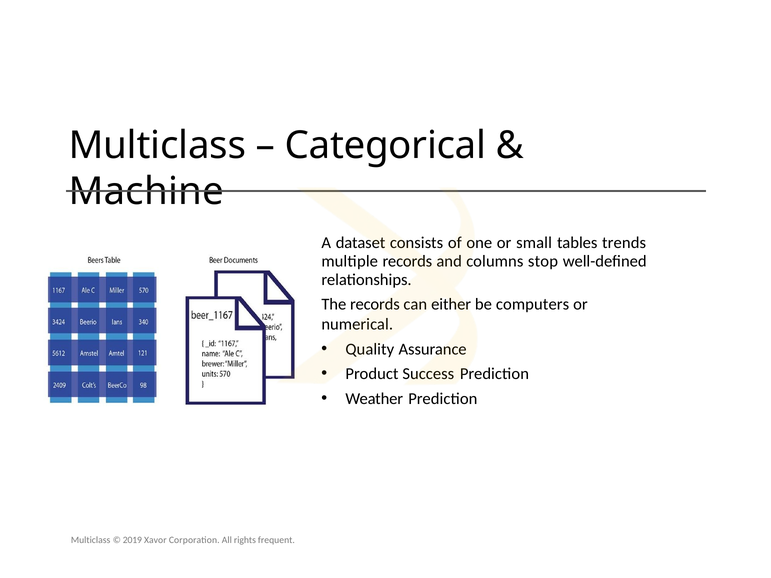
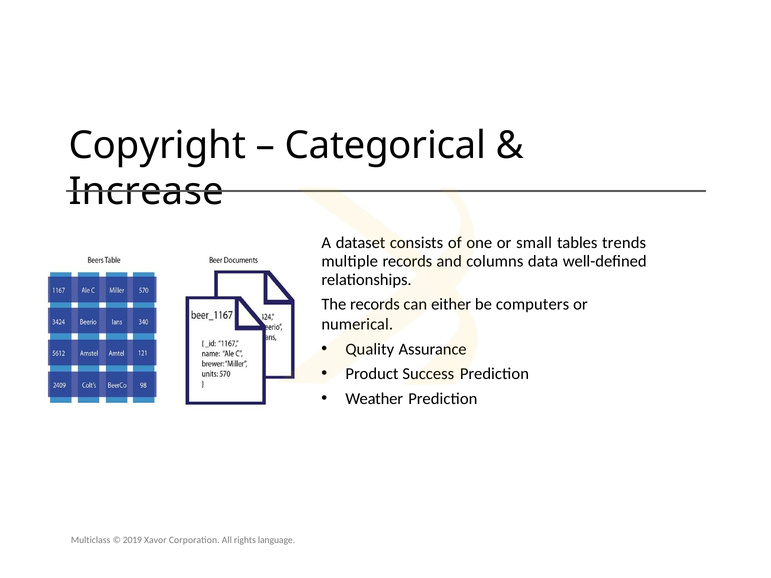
Multiclass: Multiclass -> Copyright (157, 145)
Machine: Machine -> Increase (146, 192)
stop: stop -> data (543, 261)
frequent: frequent -> language (277, 540)
